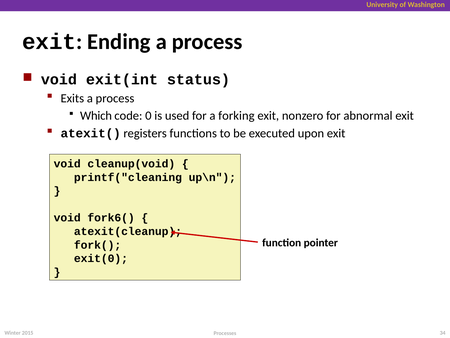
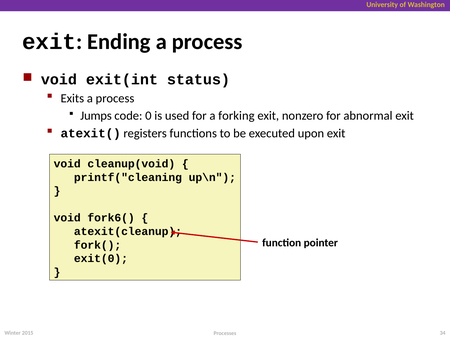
Which: Which -> Jumps (96, 116)
